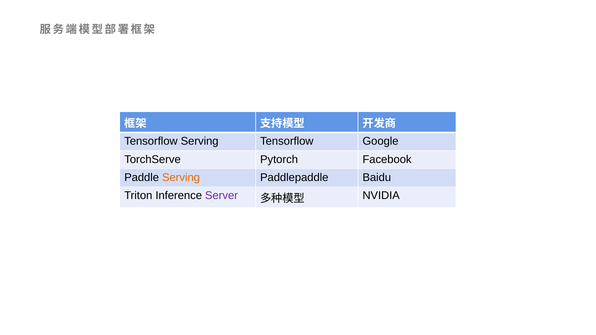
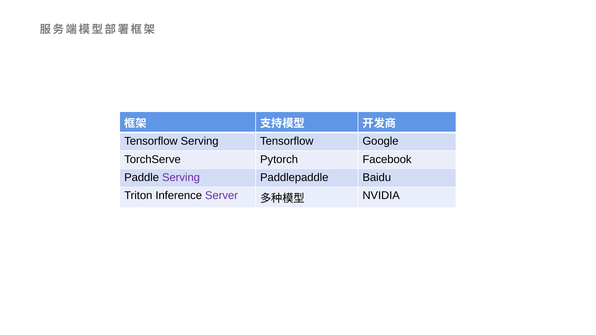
Serving colour: orange -> purple (181, 178)
